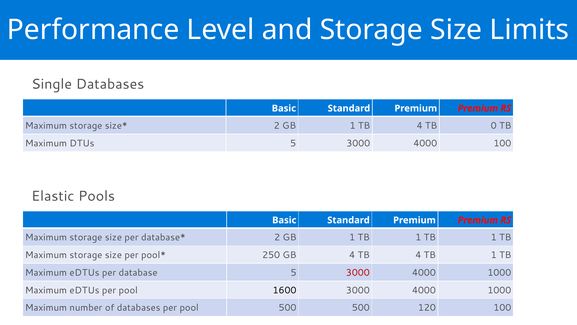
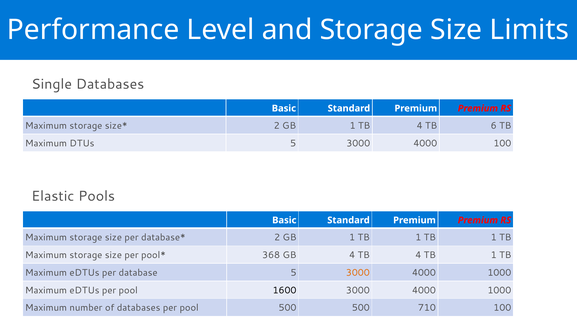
0: 0 -> 6 (494, 125)
250: 250 -> 368 (271, 255)
3000 colour: red -> orange (358, 272)
120: 120 -> 710 (427, 307)
